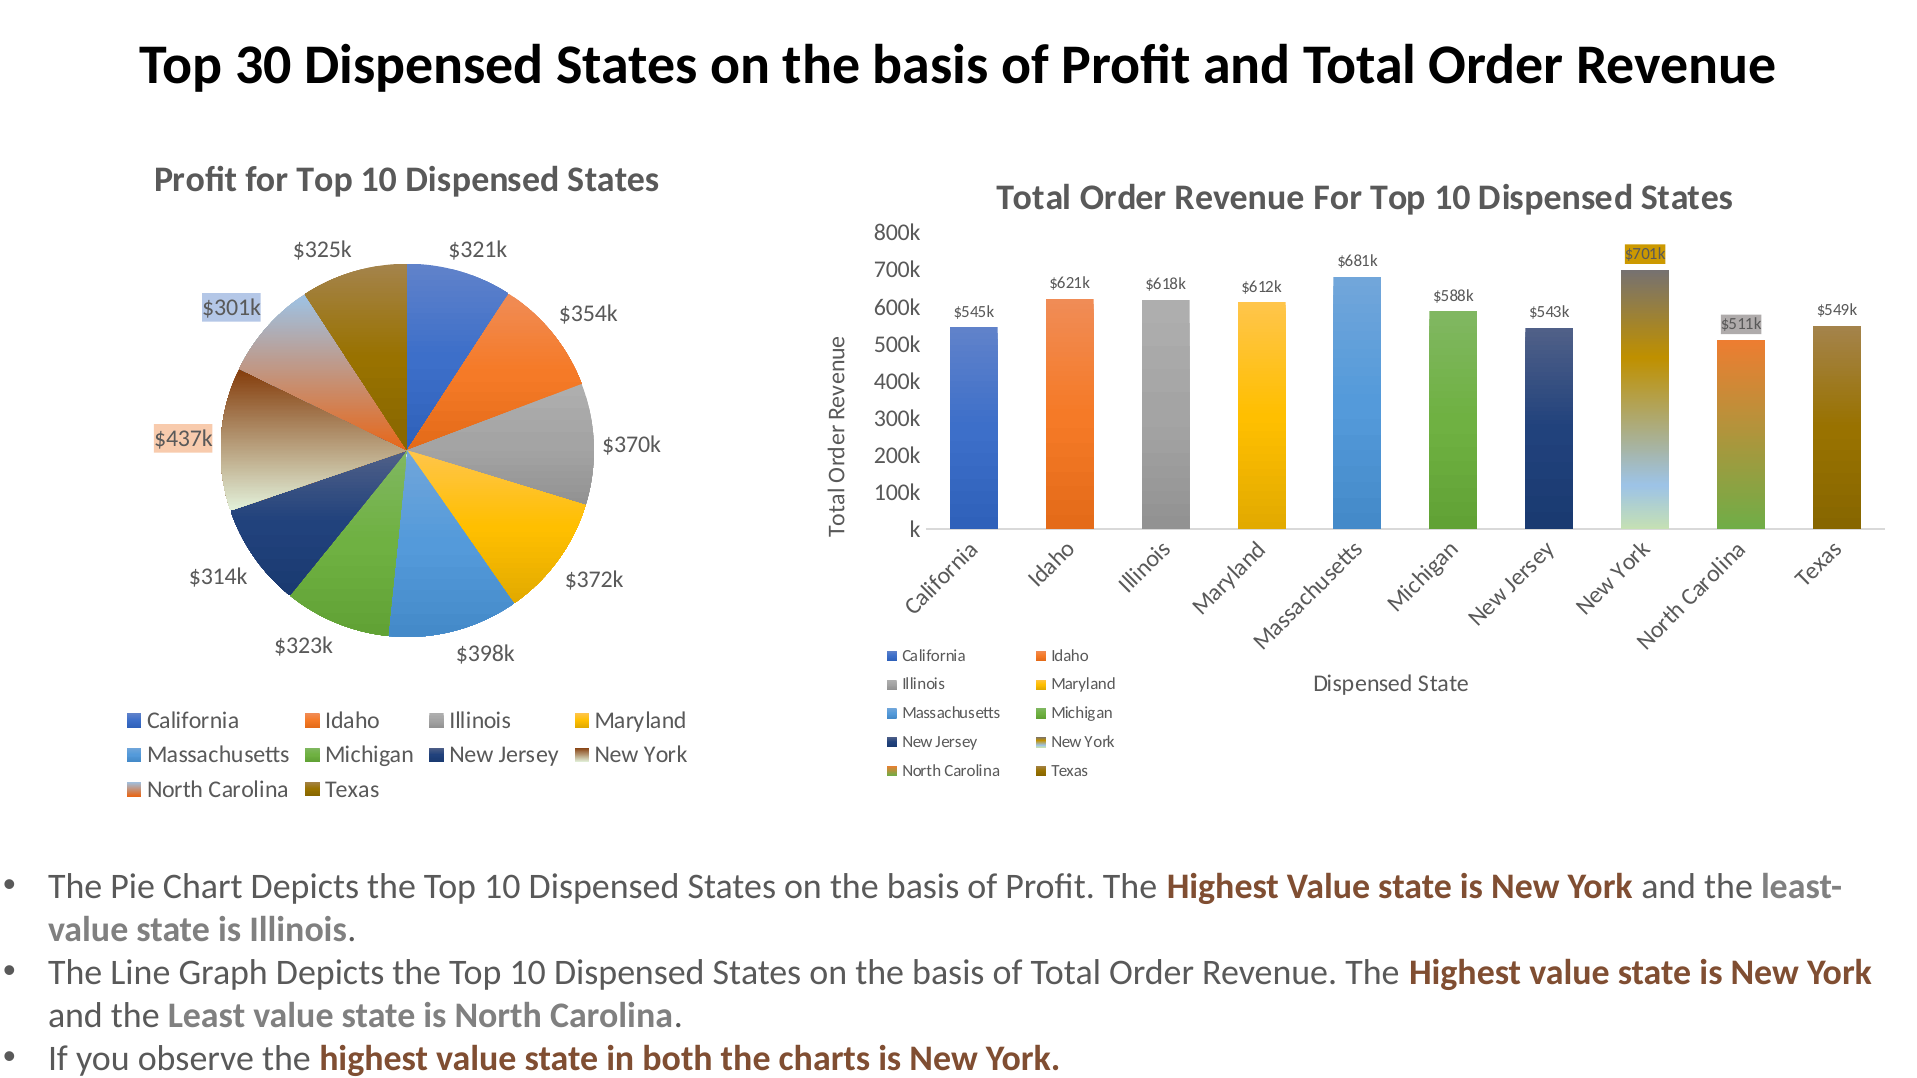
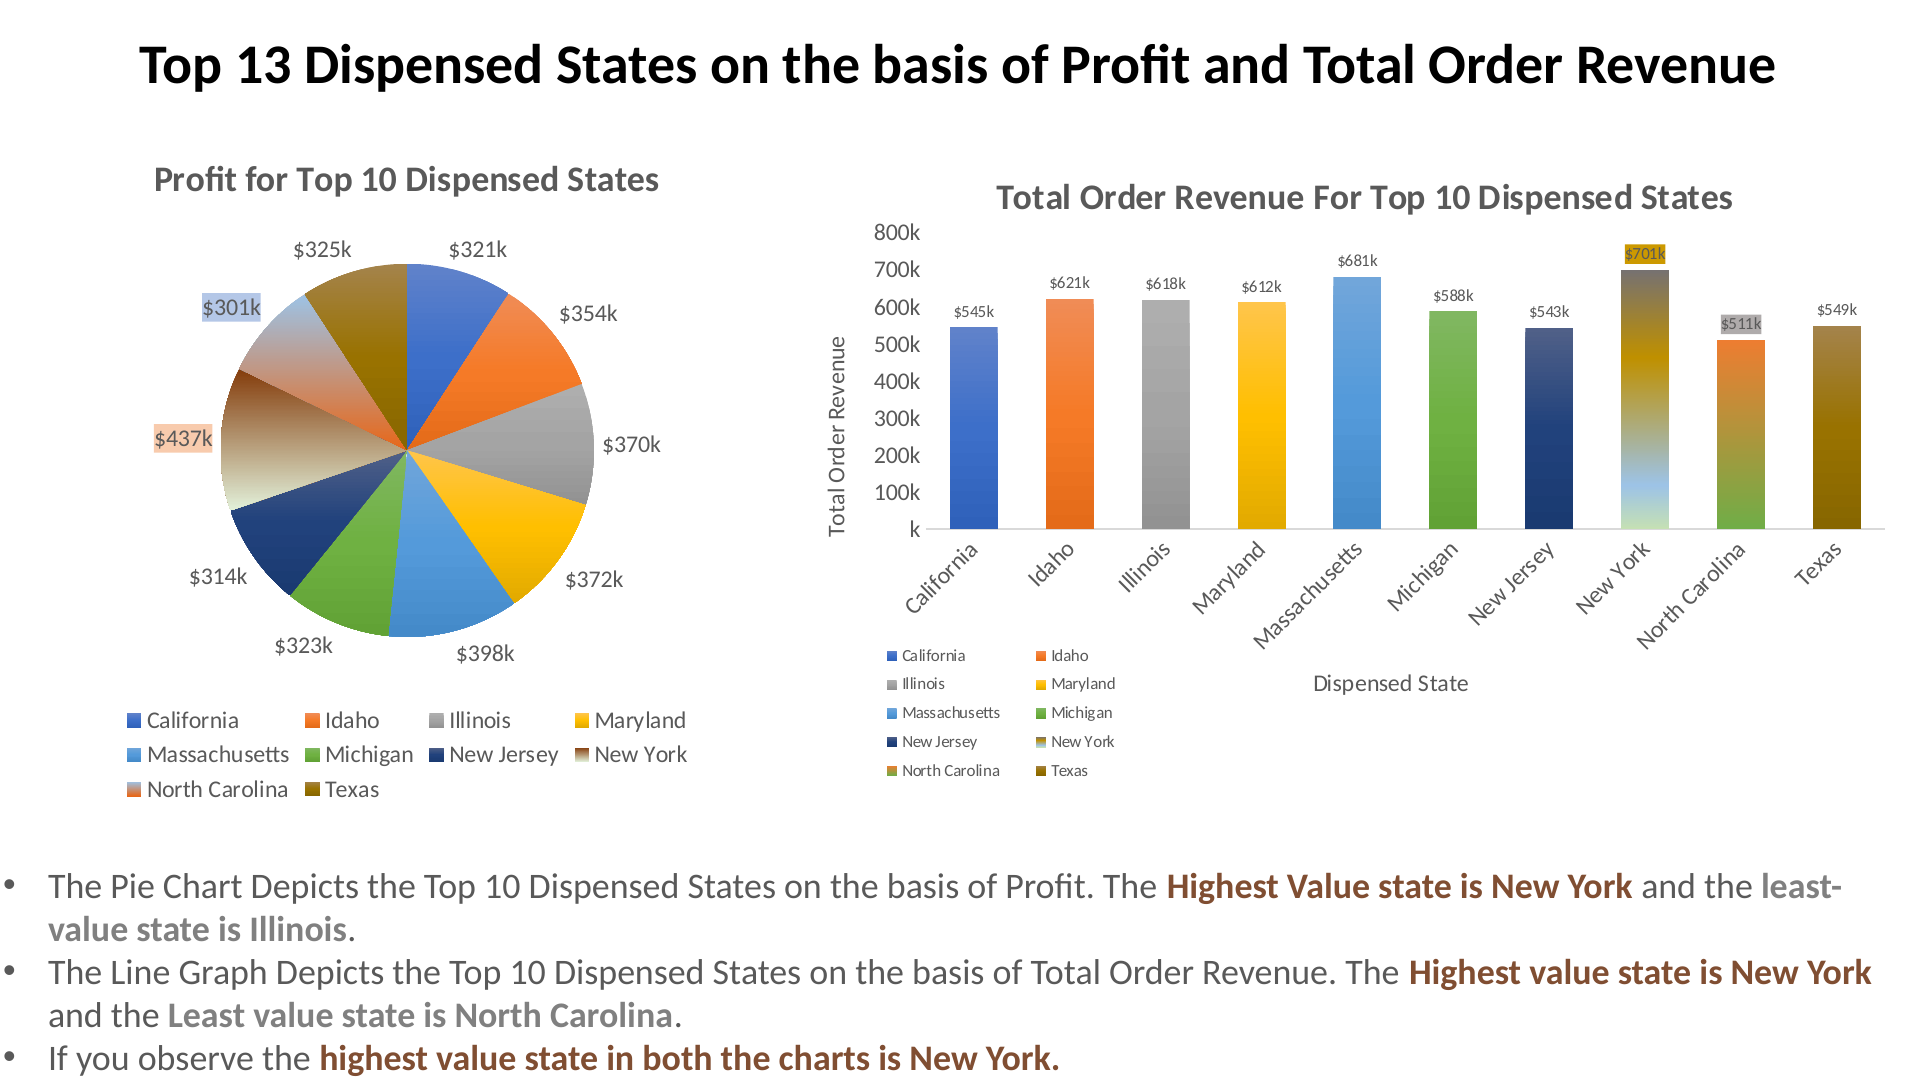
30: 30 -> 13 (264, 65)
